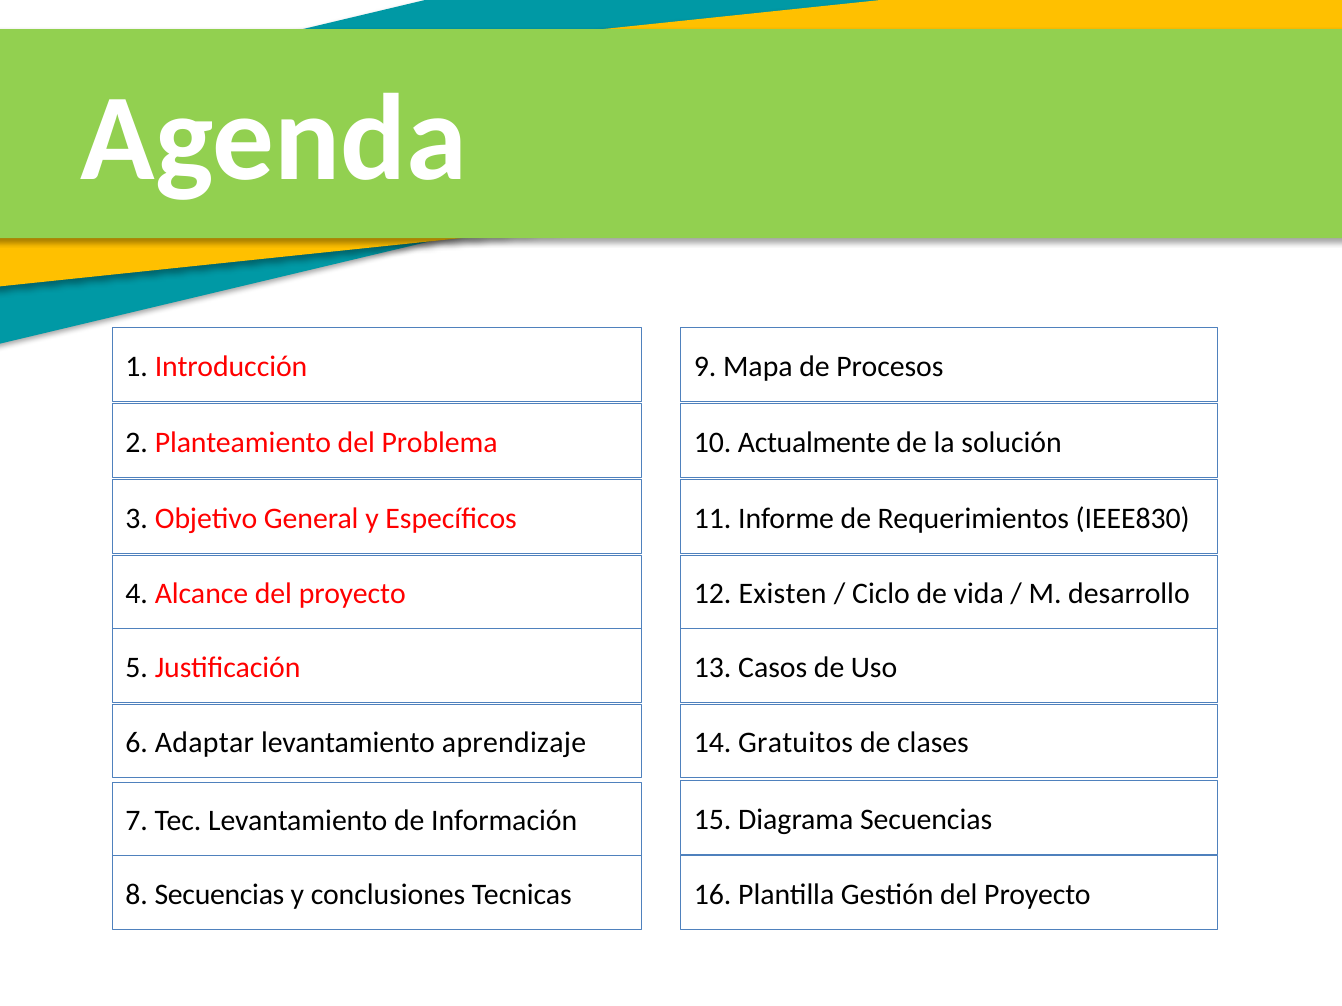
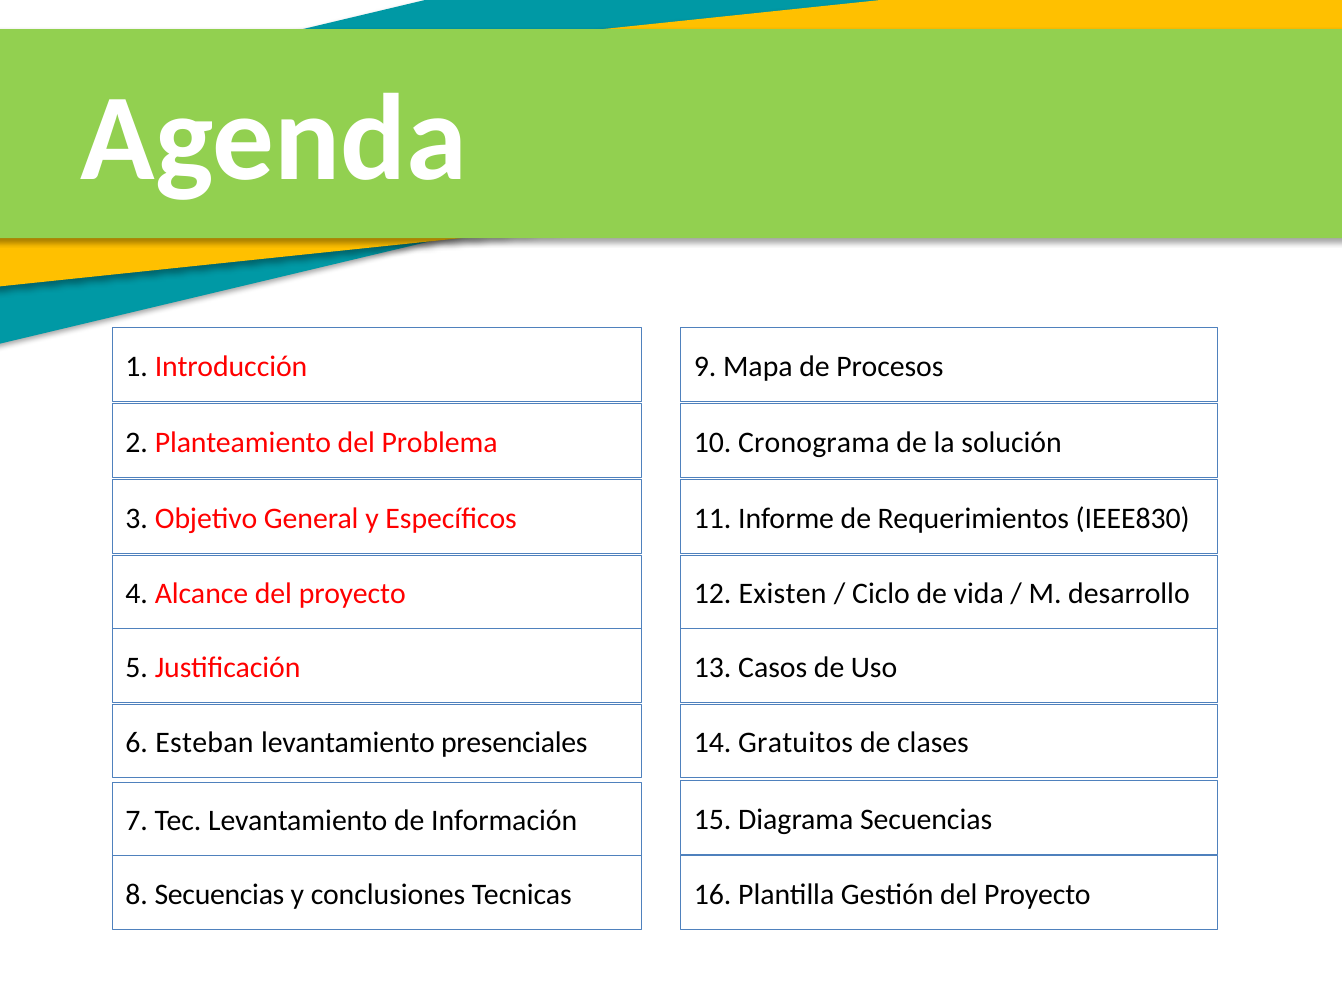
Actualmente: Actualmente -> Cronograma (814, 442)
Adaptar: Adaptar -> Esteban (204, 743)
aprendizaje: aprendizaje -> presenciales (514, 743)
